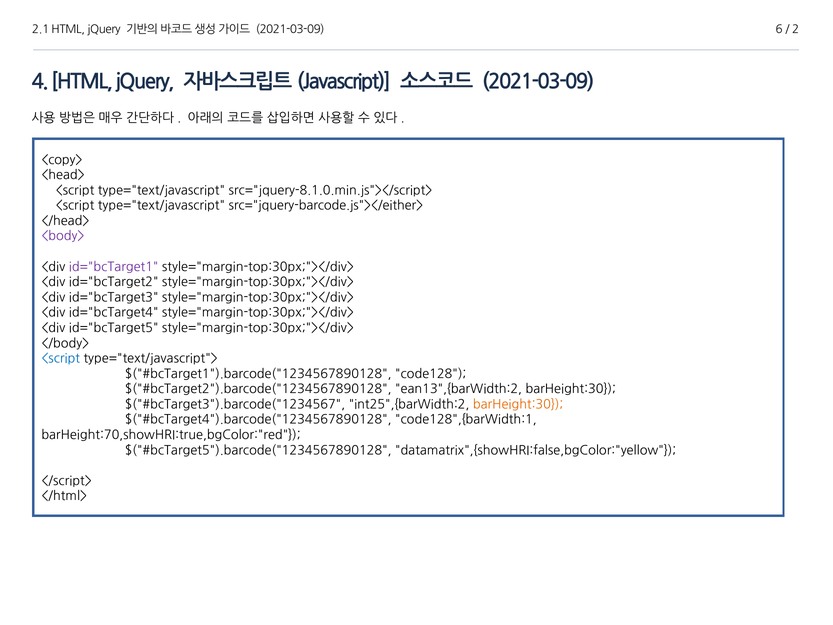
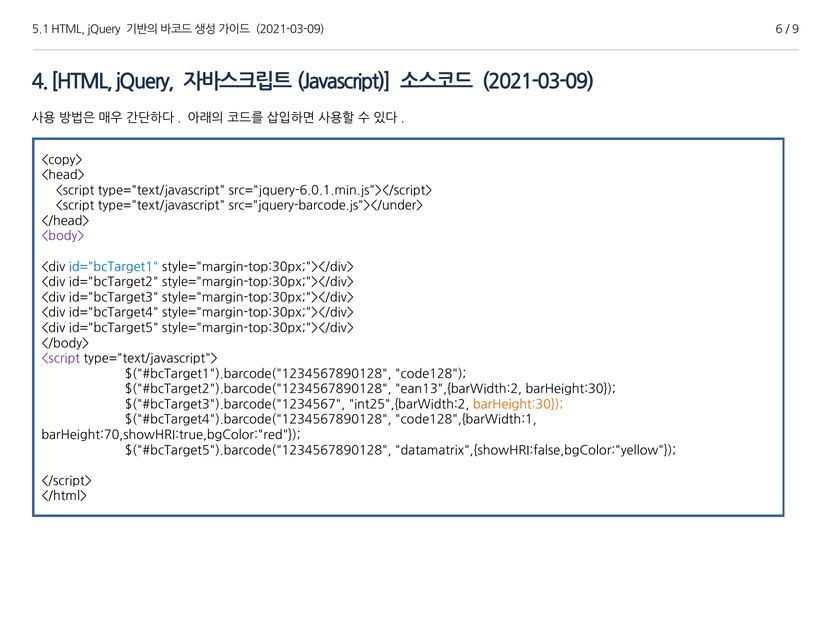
2.1: 2.1 -> 5.1 (41, 30)
2: 2 -> 9 (796, 30)
src="jquery-8.1.0.min.js"></script>: src="jquery-8.1.0.min.js"></script> -> src="jquery-6.0.1.min.js"></script> (330, 190)
src="jquery-barcode.js"></either>: src="jquery-barcode.js"></either> -> src="jquery-barcode.js"></under> (326, 206)
id="bcTarget1 colour: purple -> blue (114, 267)
<script colour: blue -> purple (61, 358)
